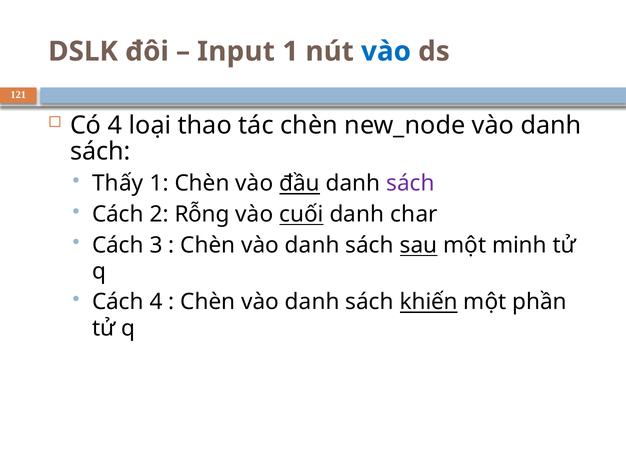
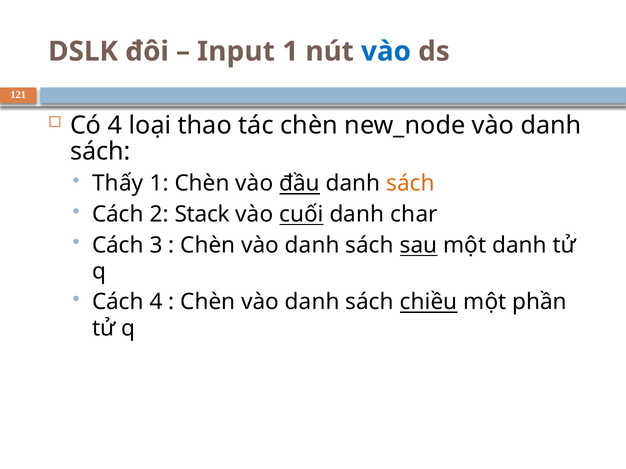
sách colour: purple -> orange (410, 184)
Rỗng: Rỗng -> Stack (202, 215)
một minh: minh -> danh (519, 245)
khiến: khiến -> chiều (429, 302)
